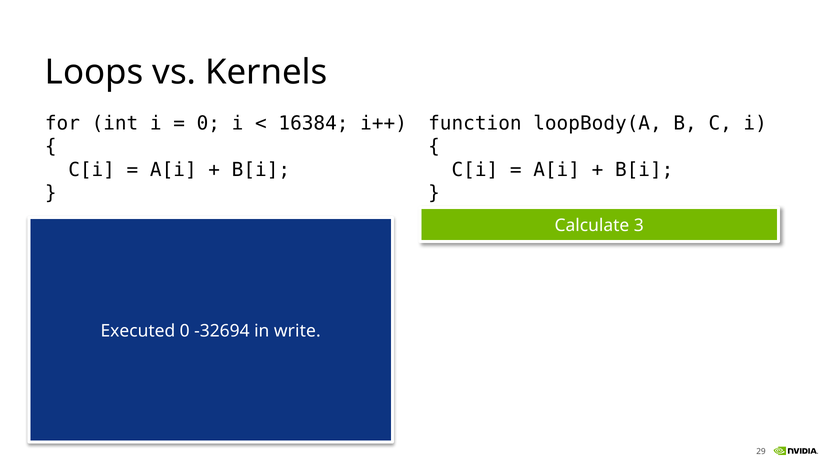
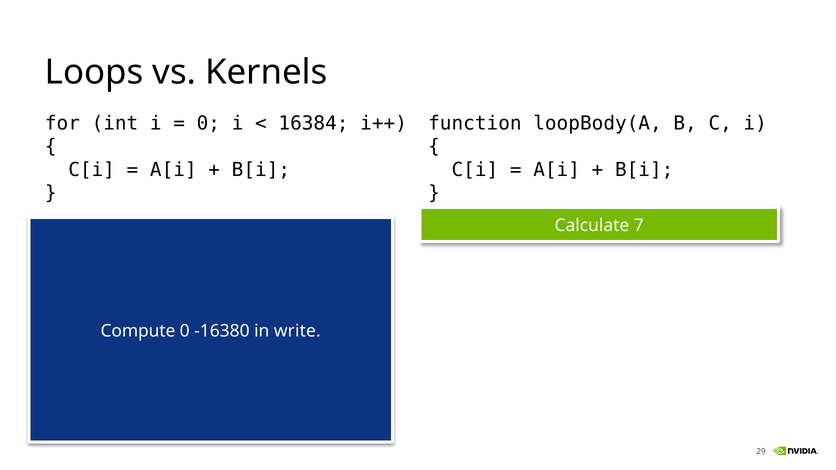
3: 3 -> 7 (639, 226)
Executed: Executed -> Compute (138, 331)
-32694: -32694 -> -16380 (222, 331)
